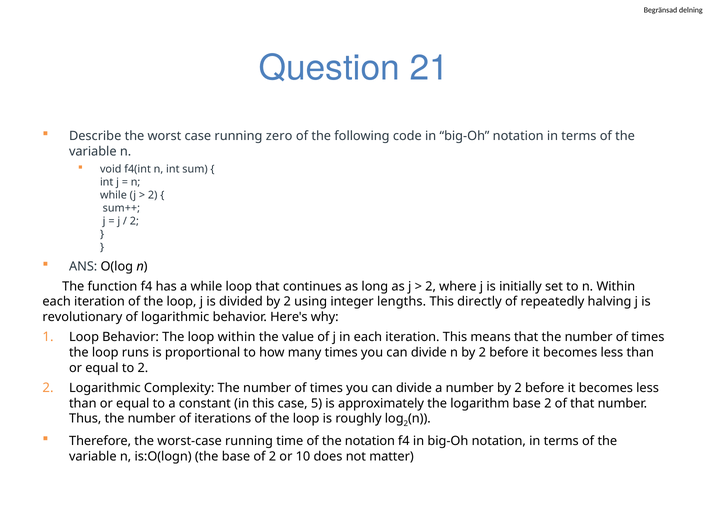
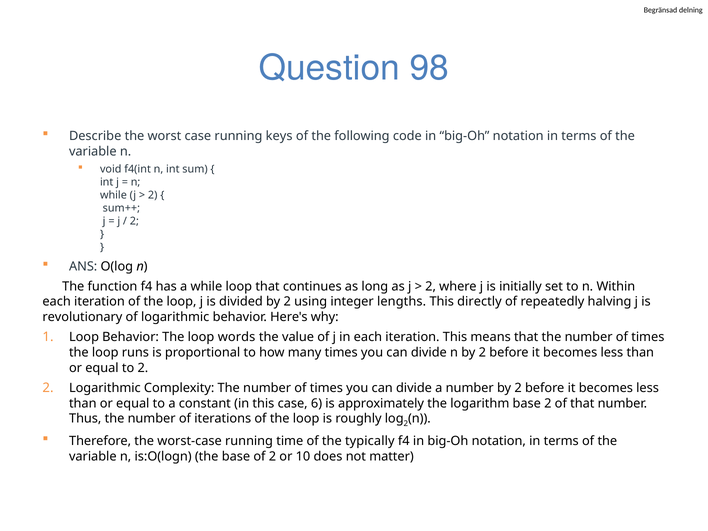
21: 21 -> 98 (429, 68)
zero: zero -> keys (279, 136)
loop within: within -> words (237, 337)
5: 5 -> 6 (317, 403)
the notation: notation -> typically (370, 441)
